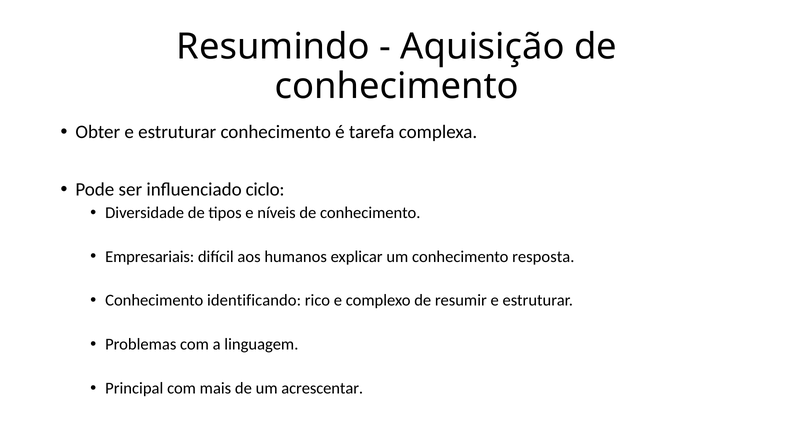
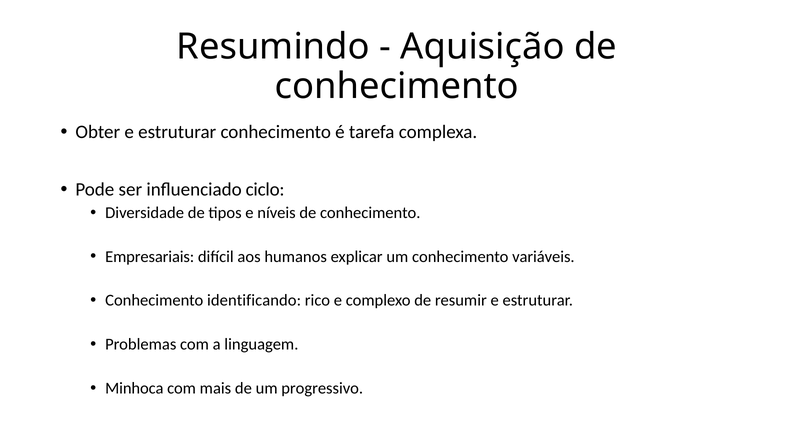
resposta: resposta -> variáveis (543, 257)
Principal: Principal -> Minhoca (134, 389)
acrescentar: acrescentar -> progressivo (322, 389)
